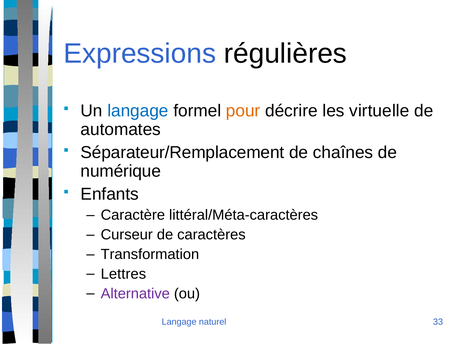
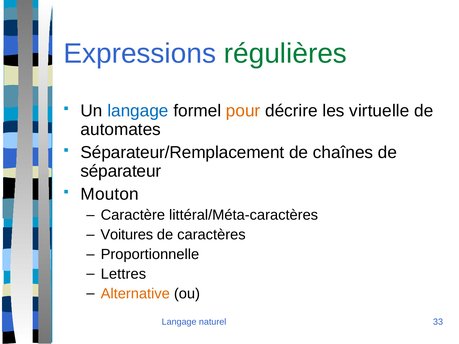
régulières colour: black -> green (285, 54)
numérique: numérique -> séparateur (121, 171)
Enfants: Enfants -> Mouton (110, 194)
Curseur: Curseur -> Voitures (127, 235)
Transformation: Transformation -> Proportionnelle (150, 255)
Alternative colour: purple -> orange (135, 294)
